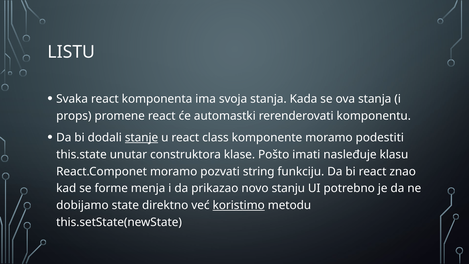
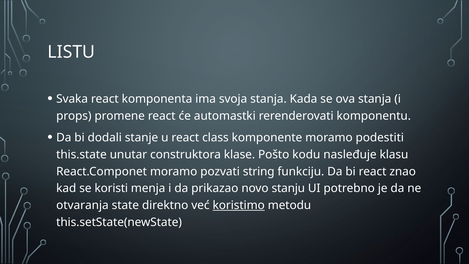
stanje underline: present -> none (142, 138)
imati: imati -> kodu (306, 154)
forme: forme -> koristi (111, 188)
dobijamo: dobijamo -> otvaranja (82, 205)
